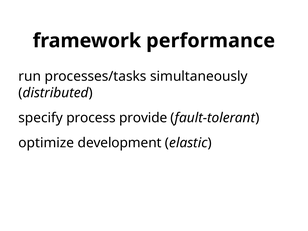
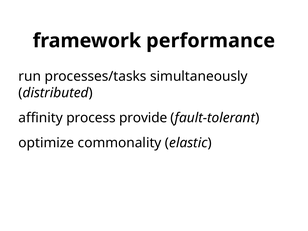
specify: specify -> affinity (41, 118)
development: development -> commonality (120, 143)
